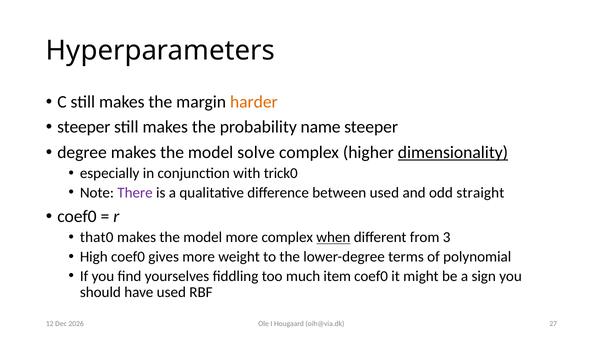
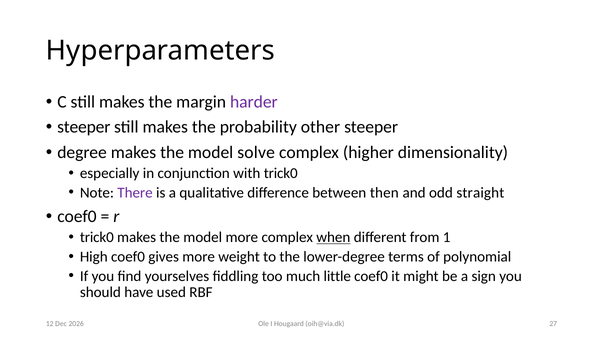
harder colour: orange -> purple (254, 102)
name: name -> other (320, 127)
dimensionality underline: present -> none (453, 153)
between used: used -> then (384, 193)
that0: that0 -> trick0 (97, 237)
3: 3 -> 1 (447, 237)
item: item -> little (337, 276)
